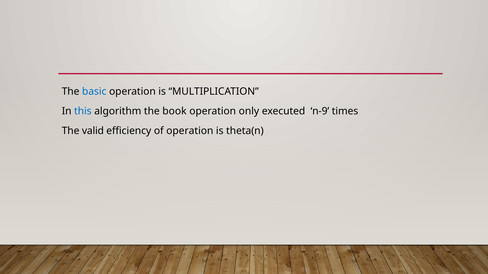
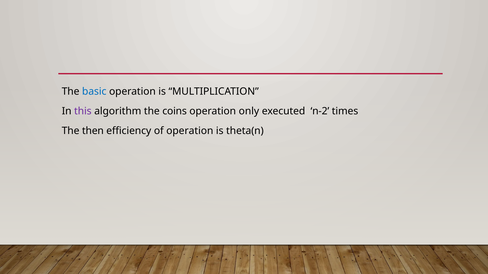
this colour: blue -> purple (83, 111)
book: book -> coins (175, 111)
n-9: n-9 -> n-2 (320, 111)
valid: valid -> then (93, 131)
